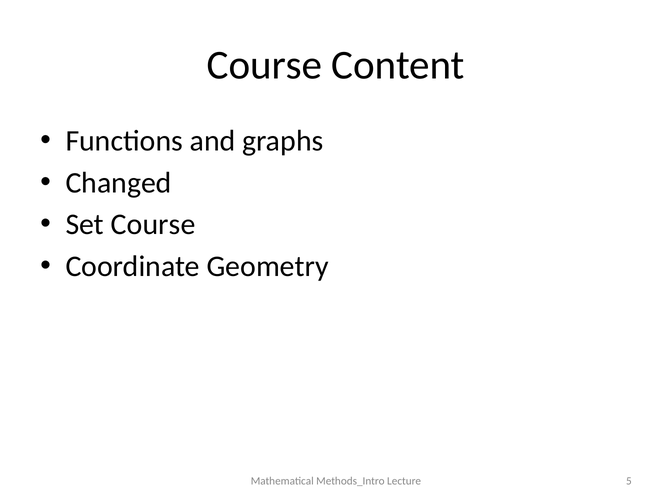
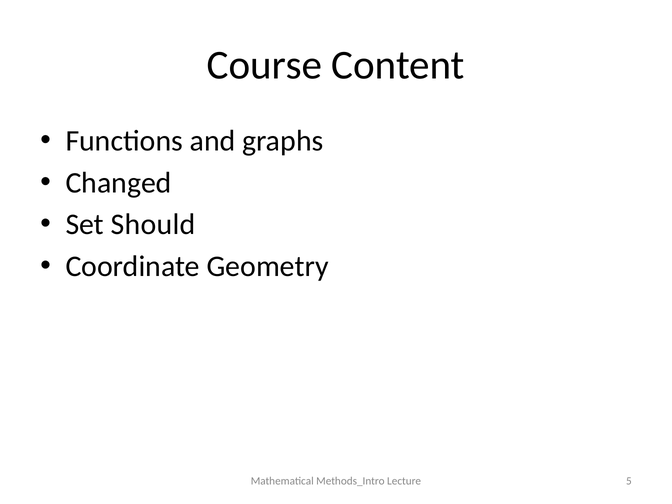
Set Course: Course -> Should (153, 225)
